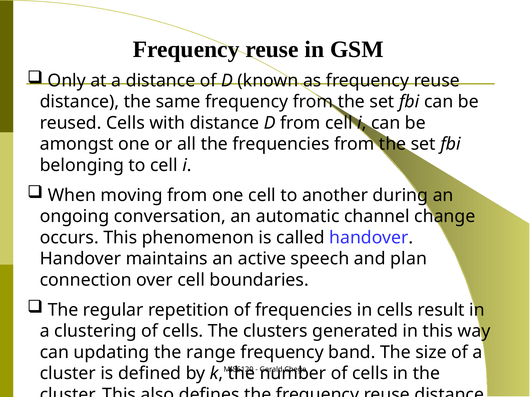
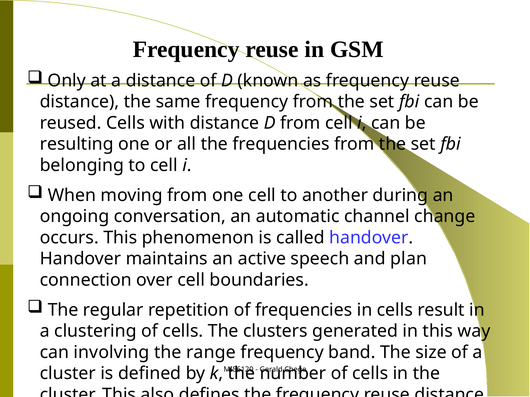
amongst: amongst -> resulting (77, 144)
updating: updating -> involving (112, 353)
